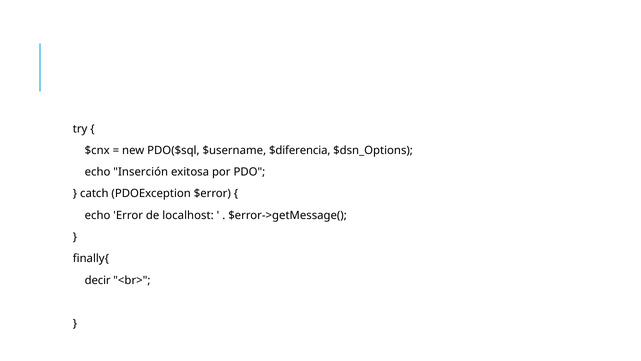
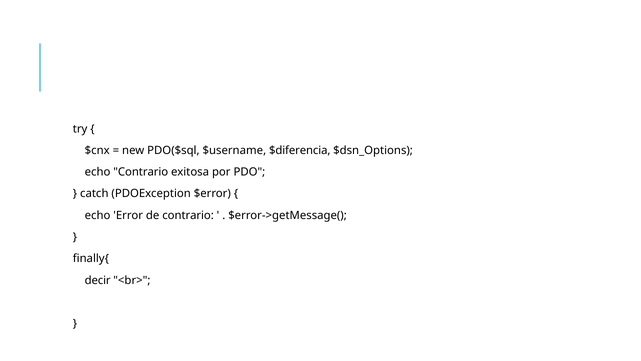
echo Inserción: Inserción -> Contrario (141, 172)
de localhost: localhost -> contrario (188, 215)
